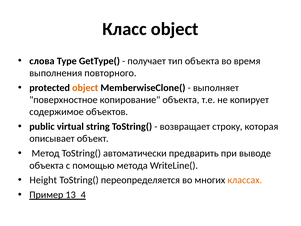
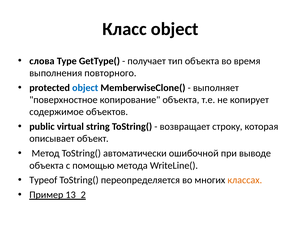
object colour: orange -> blue (85, 88)
предварить: предварить -> ошибочной (194, 153)
Height: Height -> Typeof (43, 180)
13_4: 13_4 -> 13_2 (76, 195)
